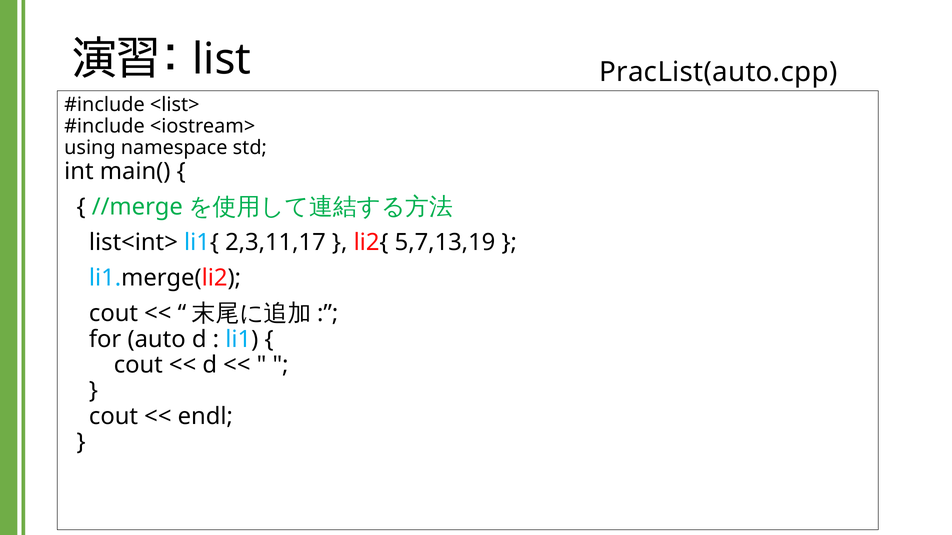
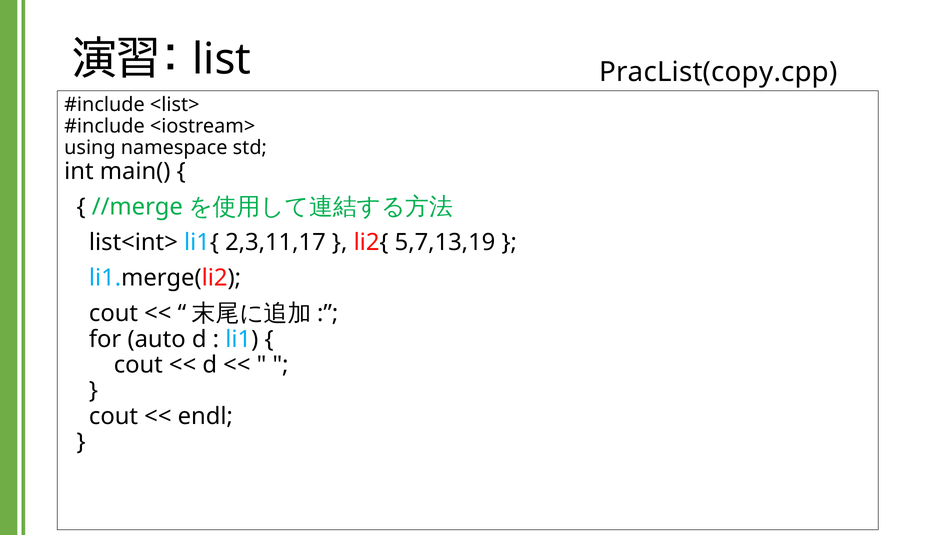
PracList(auto.cpp: PracList(auto.cpp -> PracList(copy.cpp (718, 72)
